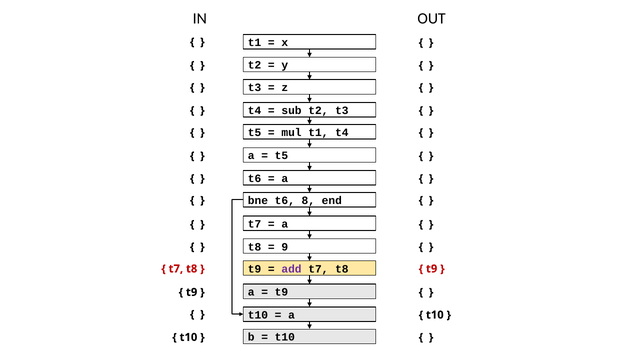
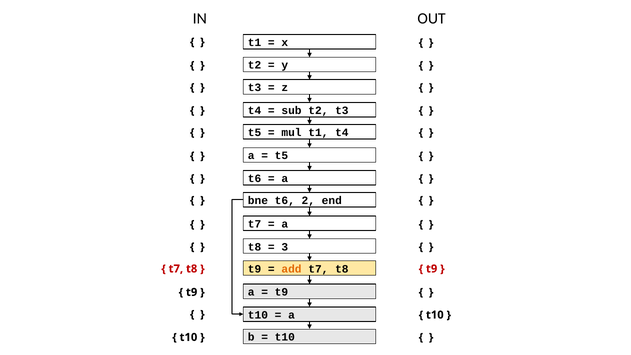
8: 8 -> 2 (308, 200)
9: 9 -> 3 (285, 247)
add colour: purple -> orange (291, 269)
